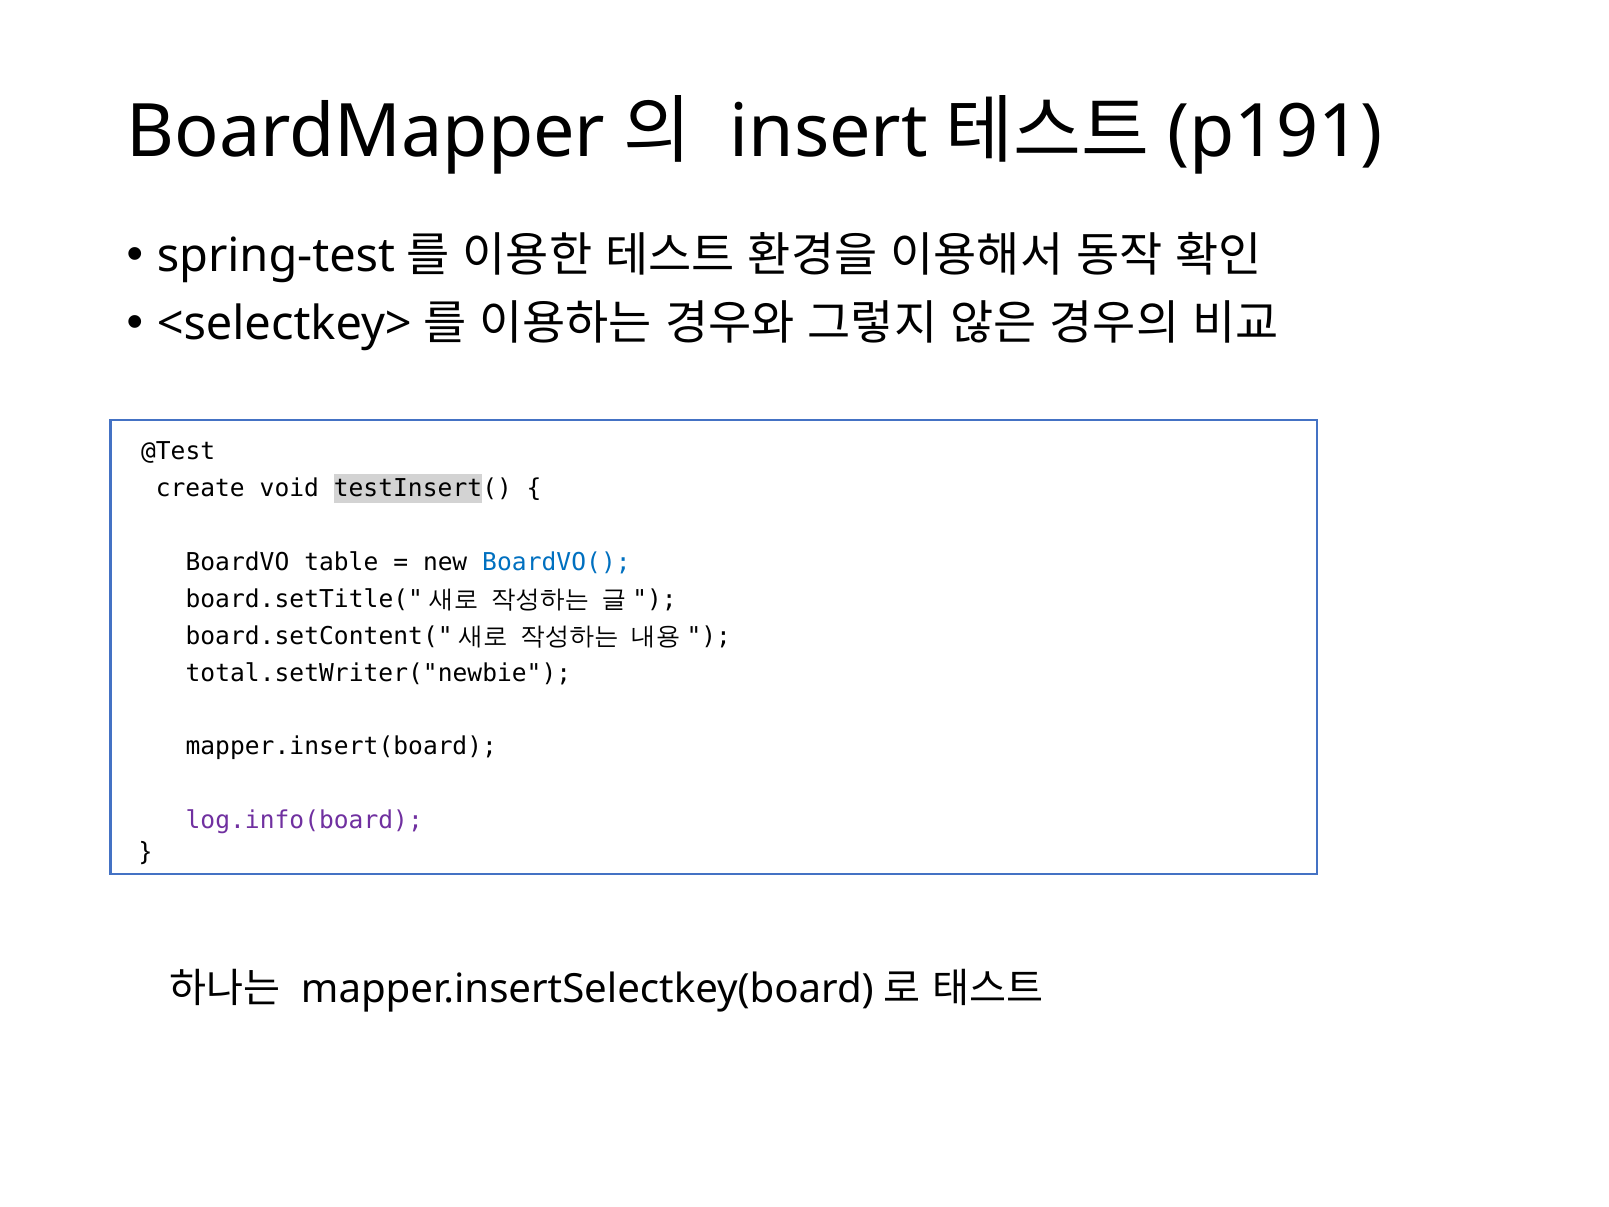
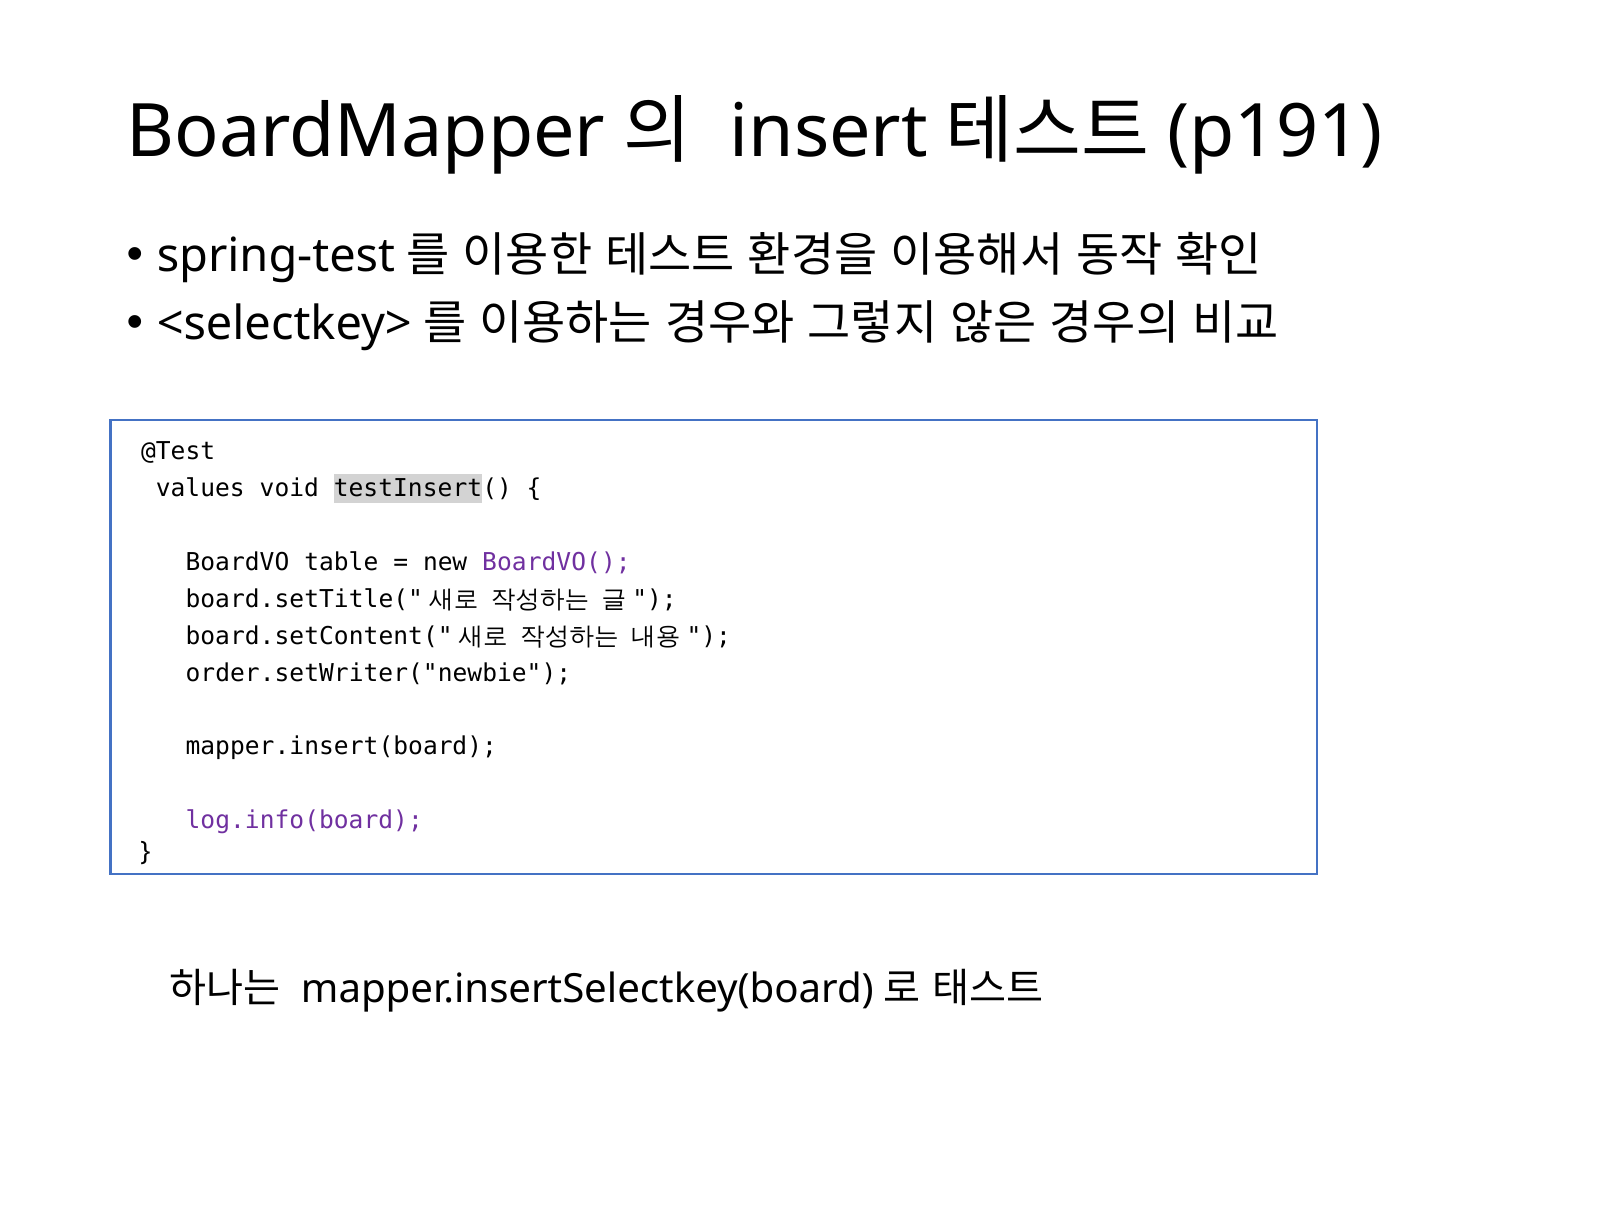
create: create -> values (200, 489)
BoardVO( colour: blue -> purple (556, 562)
total.setWriter("newbie: total.setWriter("newbie -> order.setWriter("newbie (378, 673)
